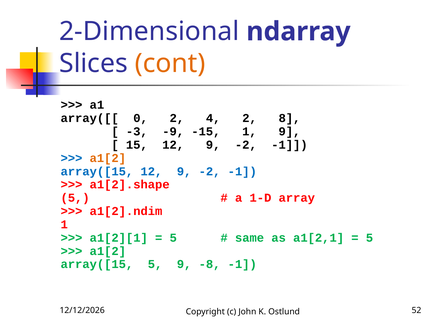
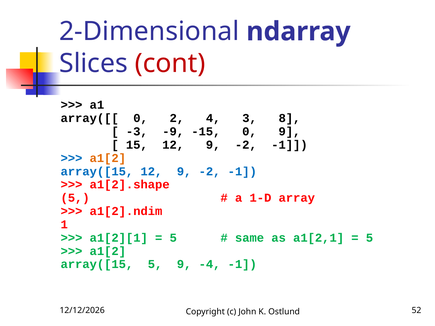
cont colour: orange -> red (170, 63)
4 2: 2 -> 3 (250, 118)
-15 1: 1 -> 0 (249, 132)
-8: -8 -> -4 (210, 265)
